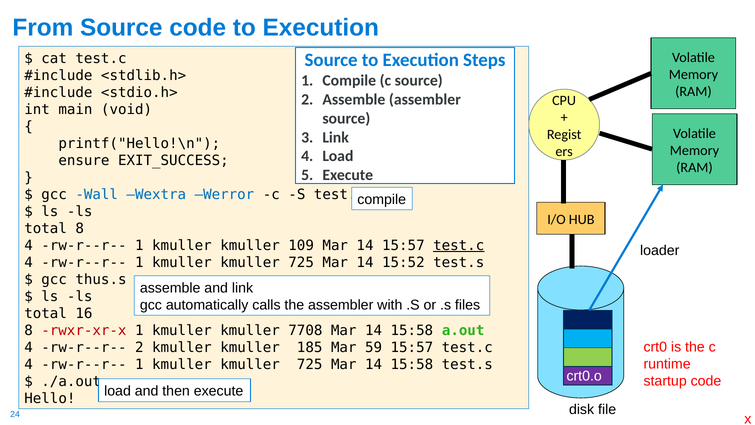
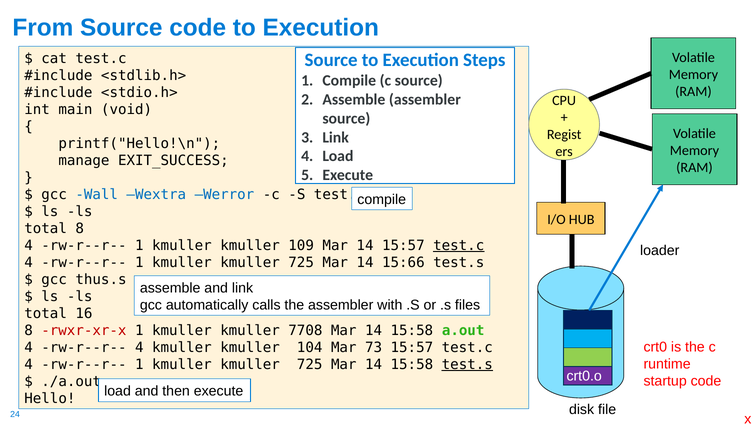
ensure: ensure -> manage (84, 160)
15:52: 15:52 -> 15:66 (403, 262)
rw-r--r-- 2: 2 -> 4 (139, 347)
185: 185 -> 104 (310, 347)
59: 59 -> 73 (374, 347)
test.s underline: none -> present (467, 364)
